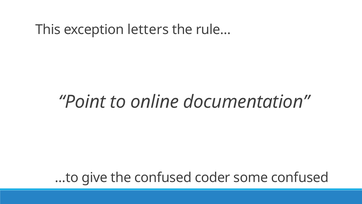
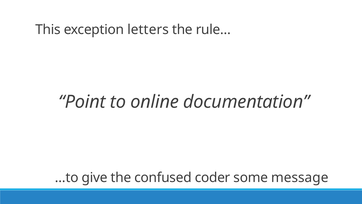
some confused: confused -> message (300, 177)
